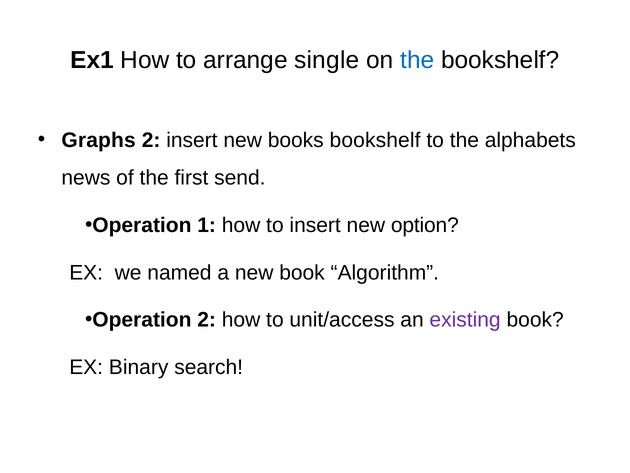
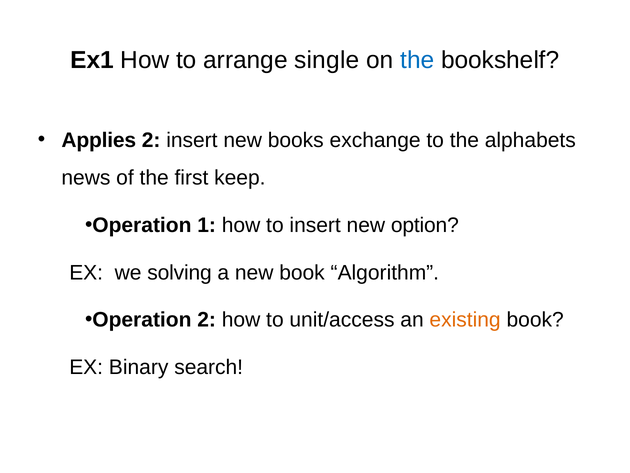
Graphs: Graphs -> Applies (99, 140)
books bookshelf: bookshelf -> exchange (375, 140)
send: send -> keep (240, 178)
named: named -> solving (180, 272)
existing colour: purple -> orange (465, 320)
